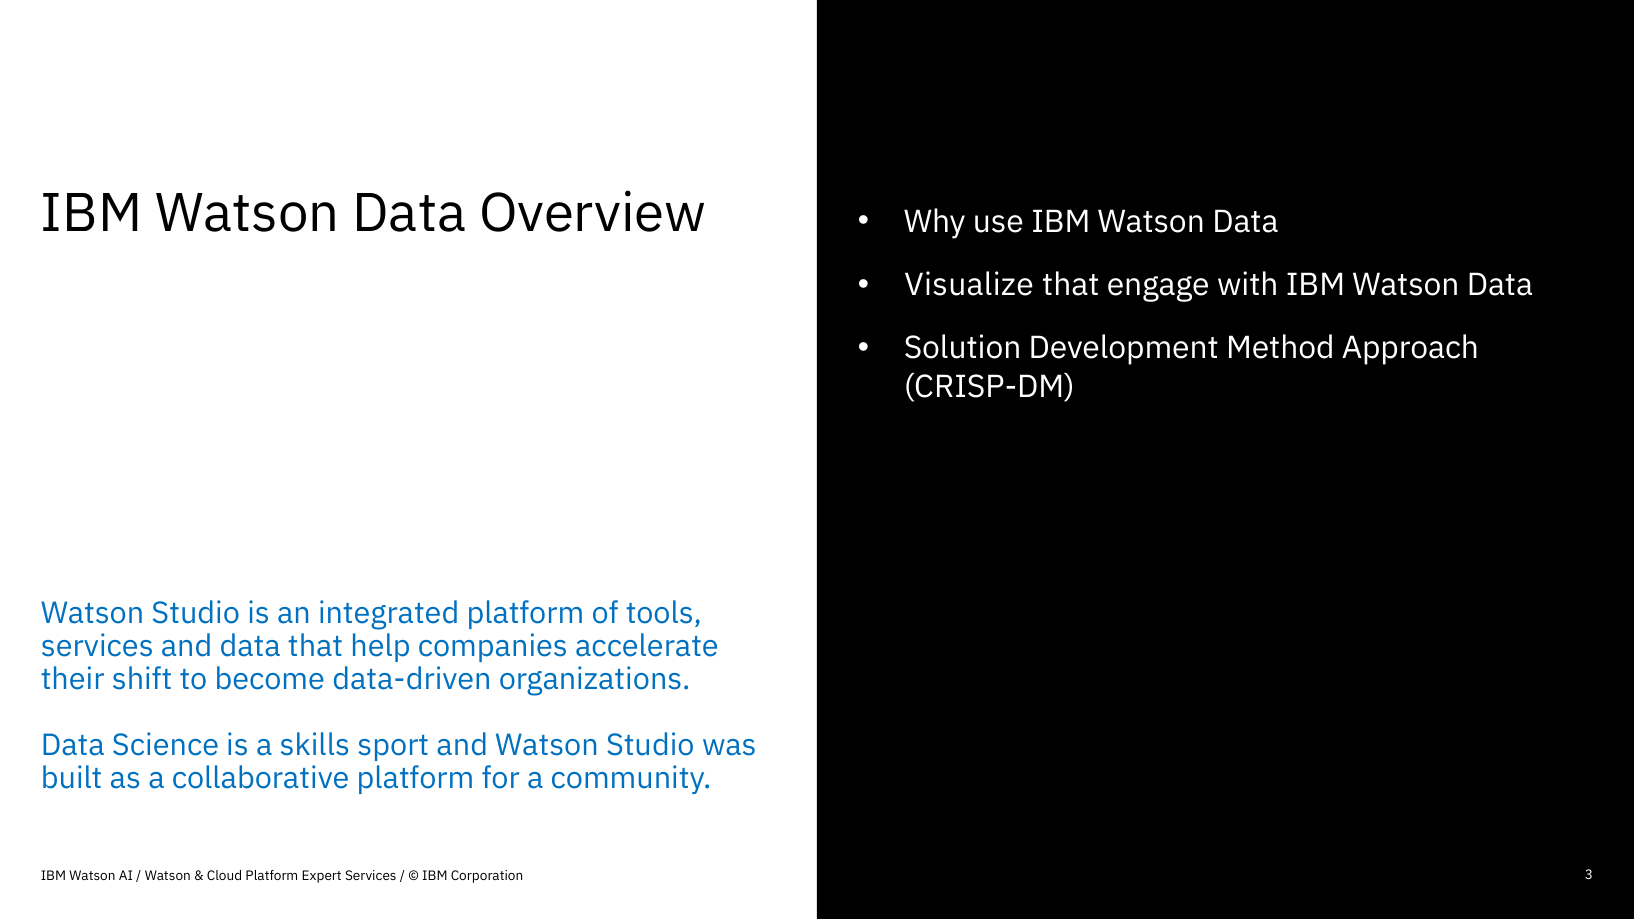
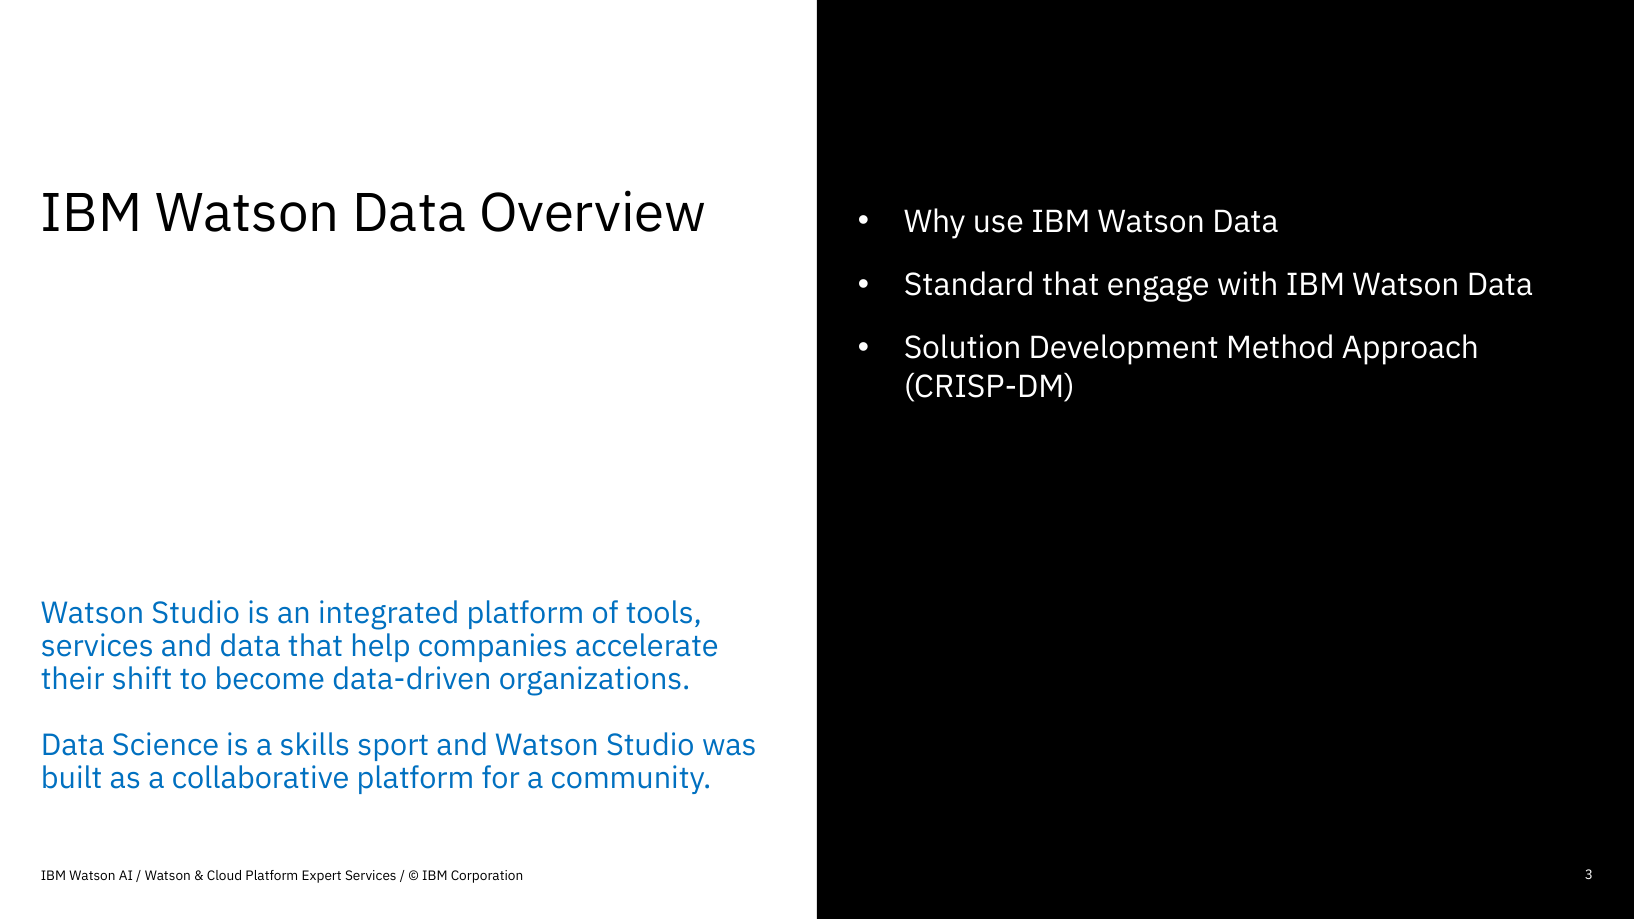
Visualize: Visualize -> Standard (969, 285)
